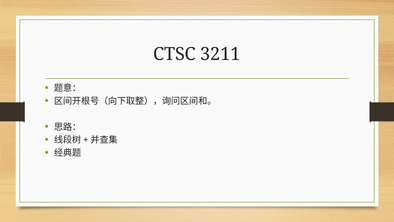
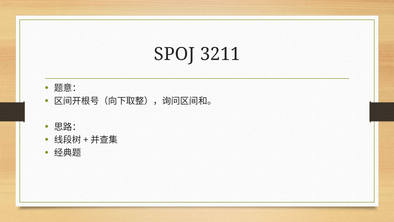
CTSC: CTSC -> SPOJ (174, 54)
